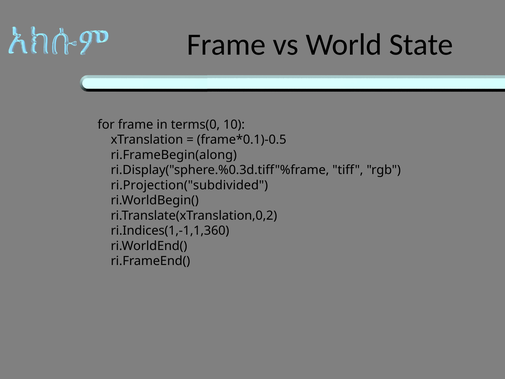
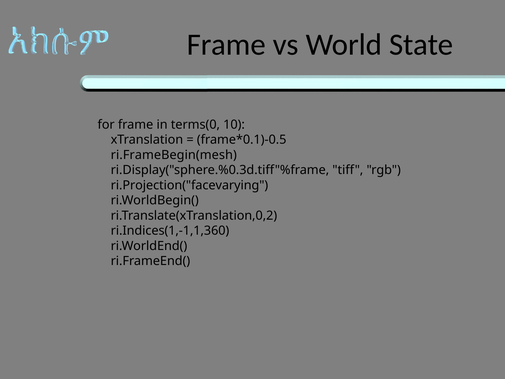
ri.FrameBegin(along: ri.FrameBegin(along -> ri.FrameBegin(mesh (174, 155)
ri.Projection("subdivided: ri.Projection("subdivided -> ri.Projection("facevarying (189, 185)
